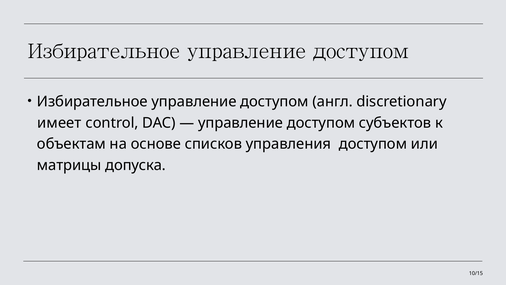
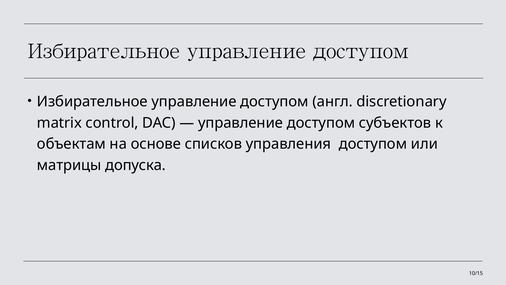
имеет: имеет -> matrix (59, 123)
